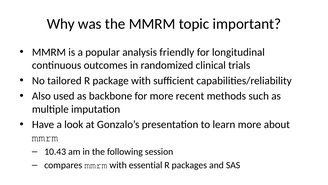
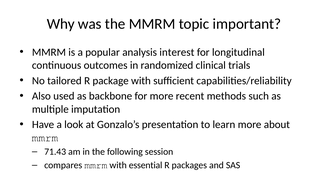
friendly: friendly -> interest (177, 52)
10.43: 10.43 -> 71.43 (55, 151)
